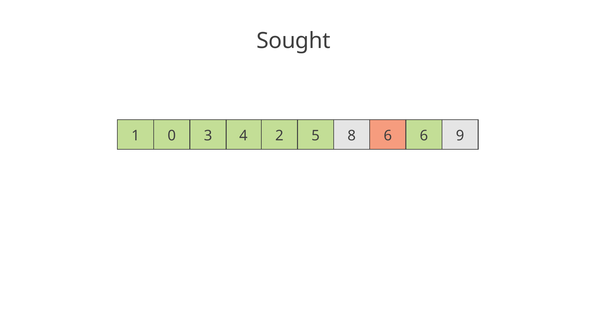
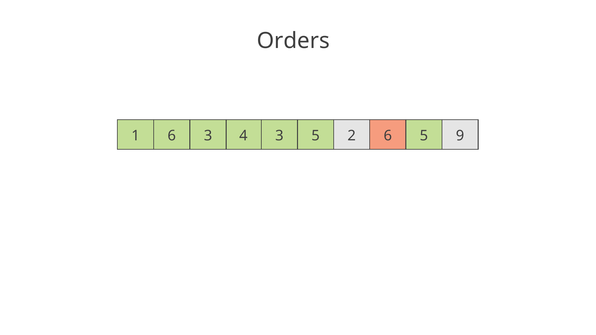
Sought: Sought -> Orders (293, 41)
1 0: 0 -> 6 (172, 136)
4 2: 2 -> 3 (279, 136)
8: 8 -> 2 (352, 136)
6 6: 6 -> 5 (424, 136)
